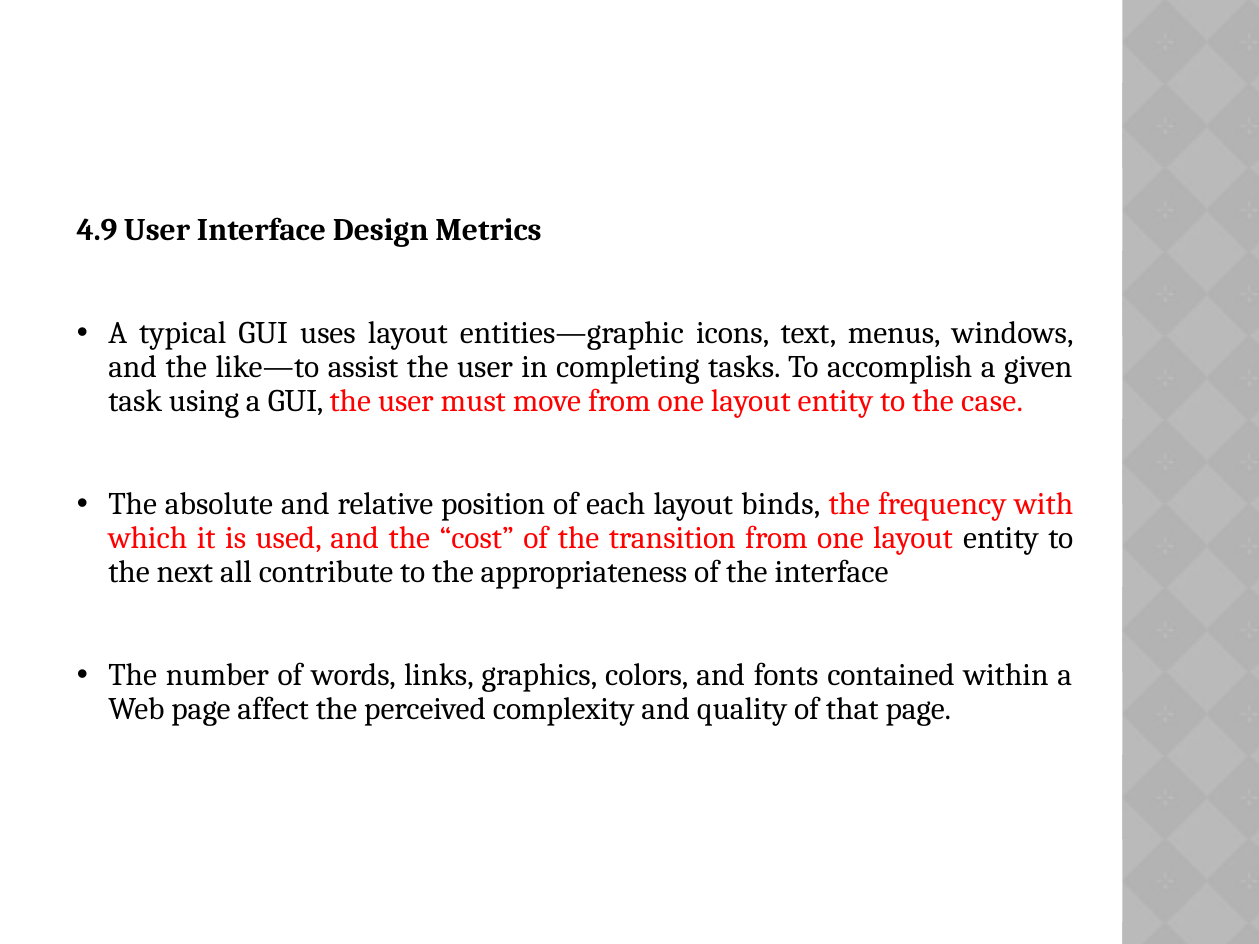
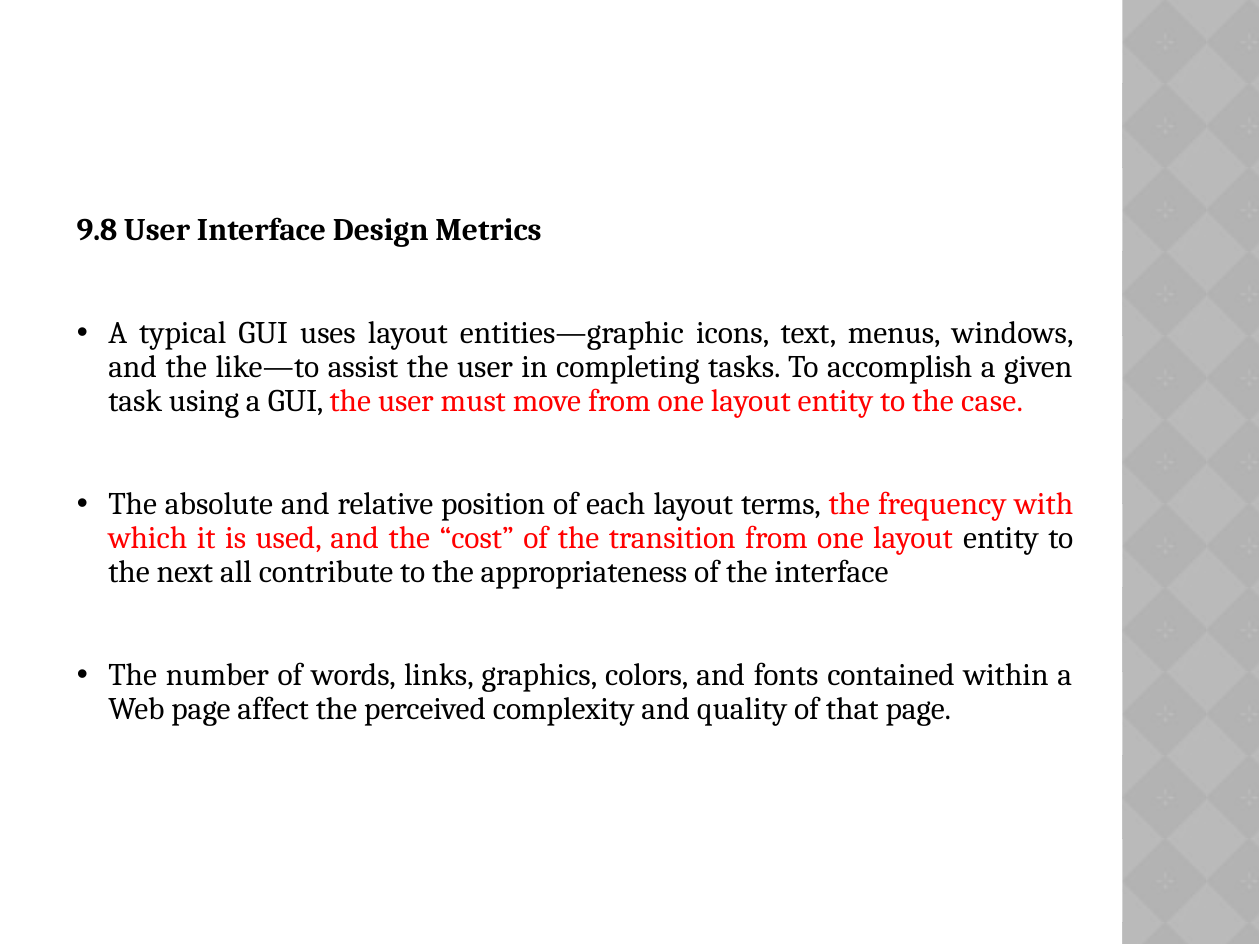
4.9: 4.9 -> 9.8 (97, 230)
binds: binds -> terms (781, 504)
